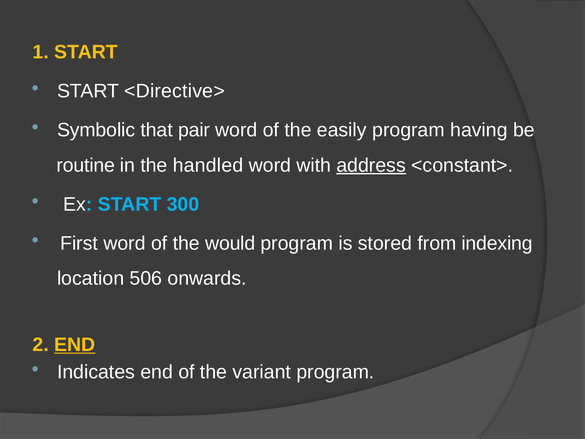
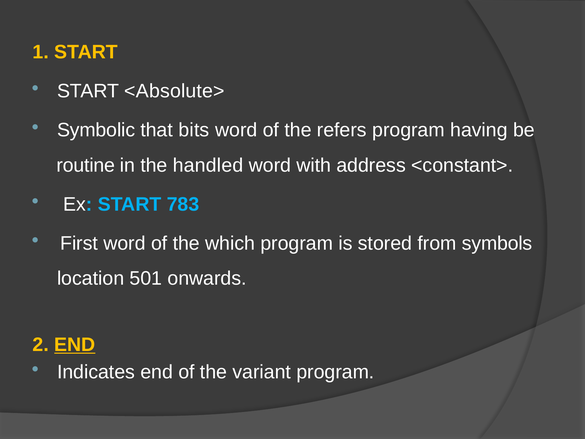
<Directive>: <Directive> -> <Absolute> (174, 91)
pair: pair -> bits (194, 130)
easily: easily -> refers (342, 130)
address underline: present -> none (371, 165)
300: 300 -> 783 (183, 204)
would: would -> which (230, 243)
indexing: indexing -> symbols (497, 243)
506: 506 -> 501 (146, 278)
